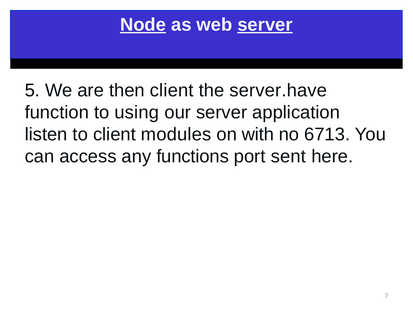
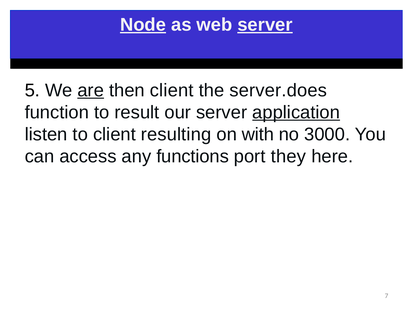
are underline: none -> present (91, 90)
server.have: server.have -> server.does (278, 90)
using: using -> result (137, 112)
application underline: none -> present (296, 112)
modules: modules -> resulting (176, 134)
6713: 6713 -> 3000 (327, 134)
sent: sent -> they (288, 156)
